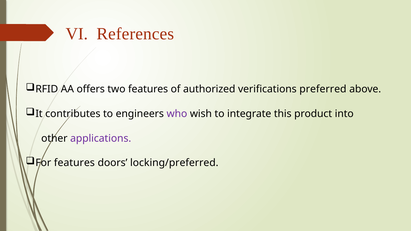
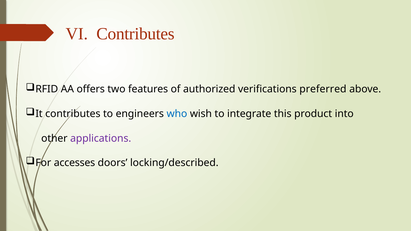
VI References: References -> Contributes (135, 34)
who colour: purple -> blue (177, 114)
For features: features -> accesses (75, 163)
locking/preferred: locking/preferred -> locking/described (174, 163)
